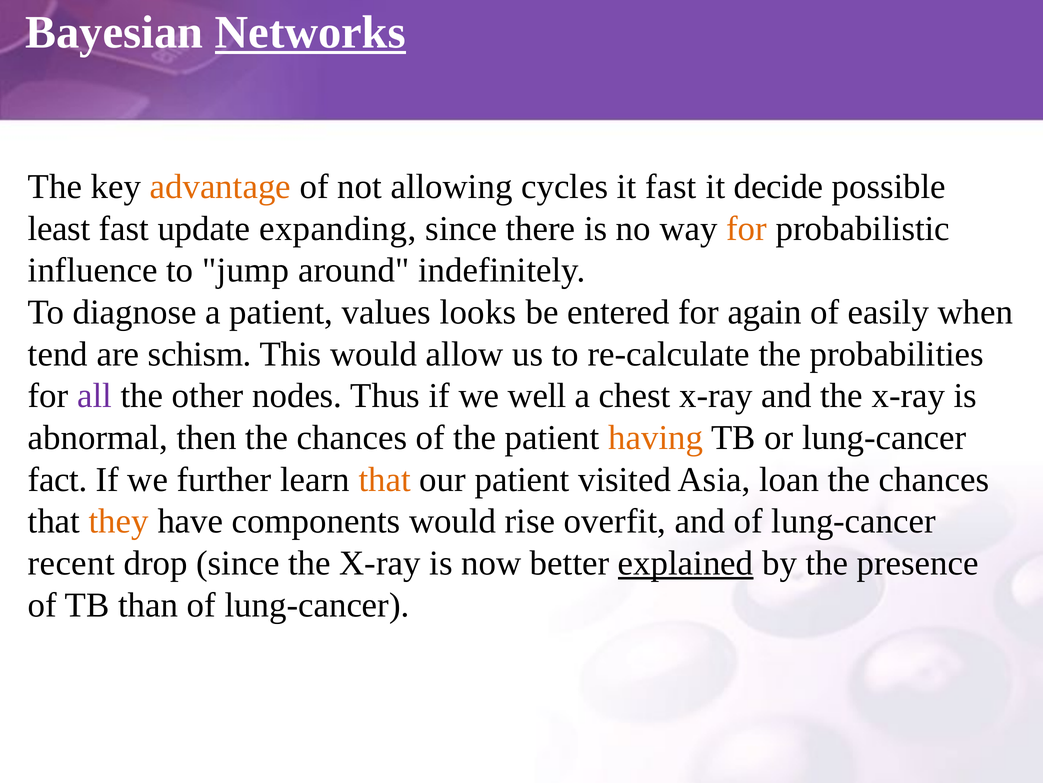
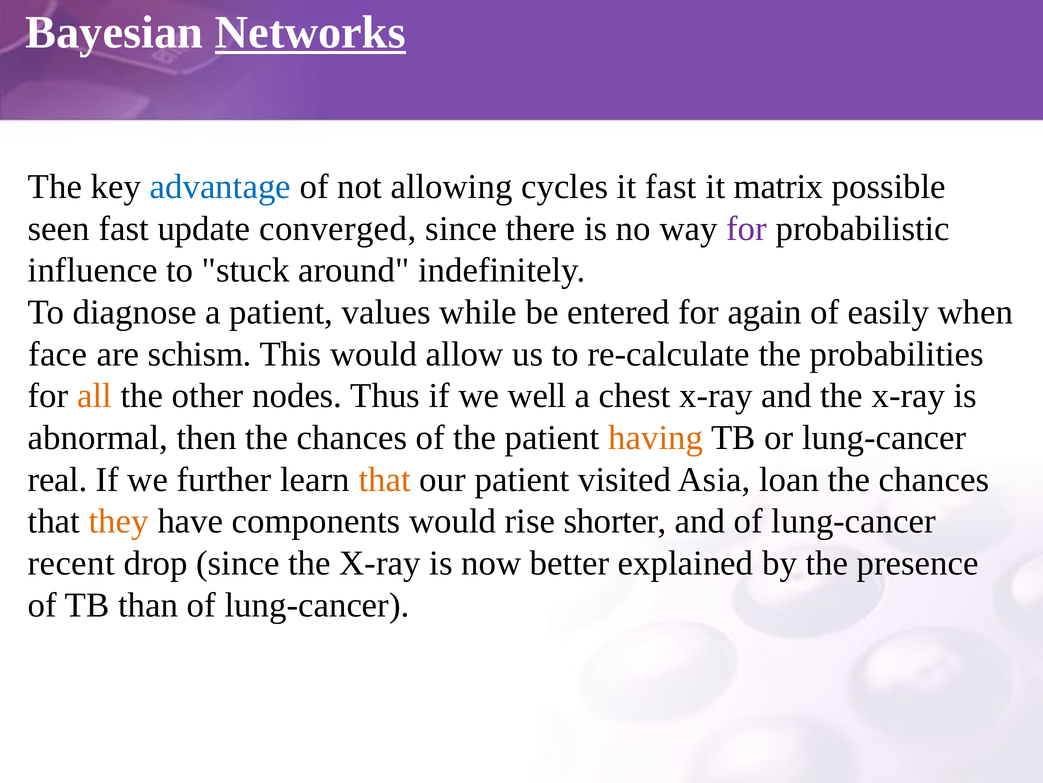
advantage colour: orange -> blue (220, 187)
decide: decide -> matrix (779, 187)
least: least -> seen (59, 229)
expanding: expanding -> converged (338, 229)
for colour: orange -> purple (747, 229)
jump: jump -> stuck (246, 270)
looks: looks -> while (478, 312)
tend: tend -> face (58, 354)
all colour: purple -> orange (95, 396)
fact: fact -> real (58, 480)
overfit: overfit -> shorter (615, 521)
explained underline: present -> none (686, 563)
